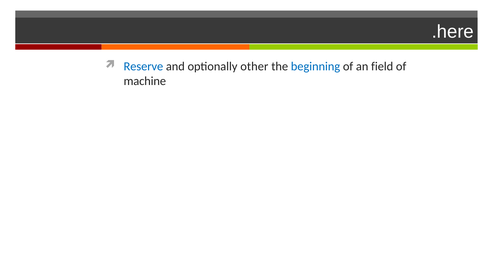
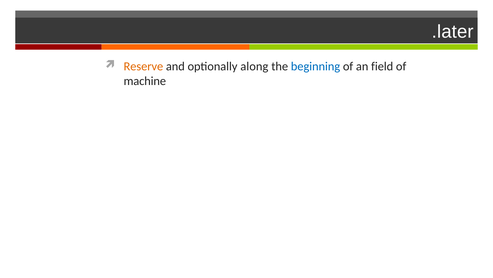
.here: .here -> .later (453, 32)
Reserve colour: blue -> orange (143, 66)
other: other -> along (254, 66)
